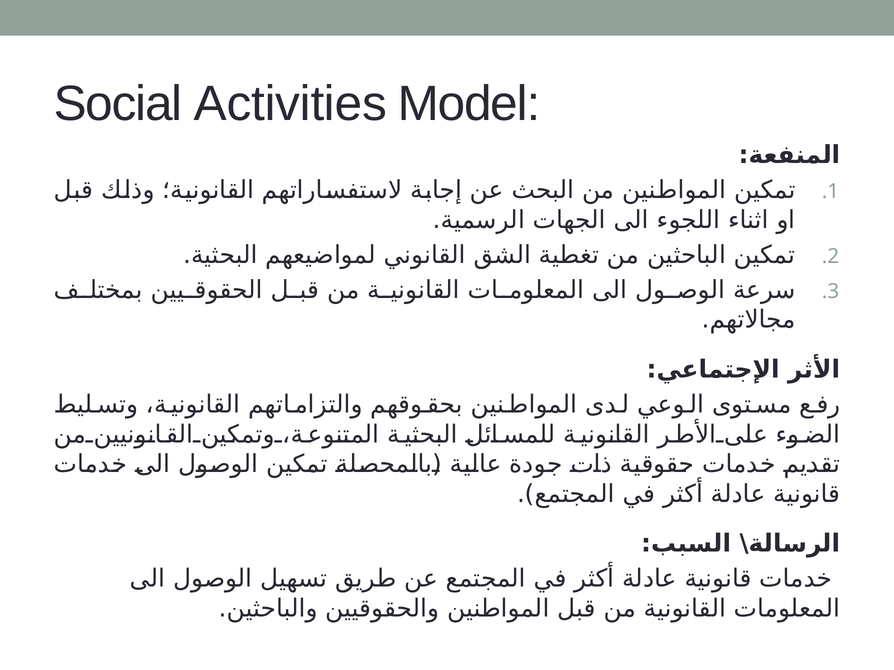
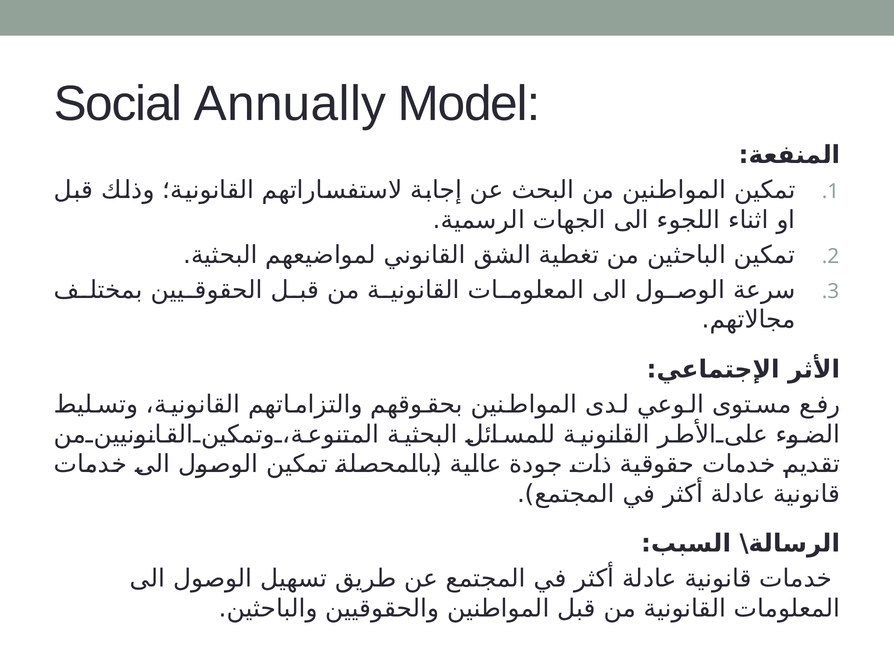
Activities: Activities -> Annually (290, 104)
